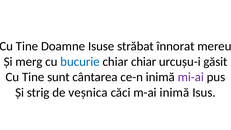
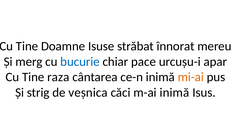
chiar chiar: chiar -> pace (144, 62)
găsit: găsit -> apar (215, 62)
sunt: sunt -> raza (58, 77)
mi-ai colour: purple -> orange (191, 77)
